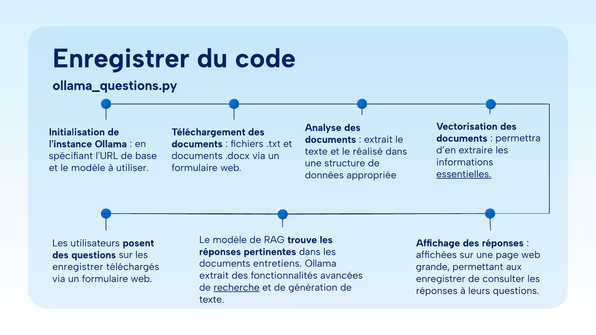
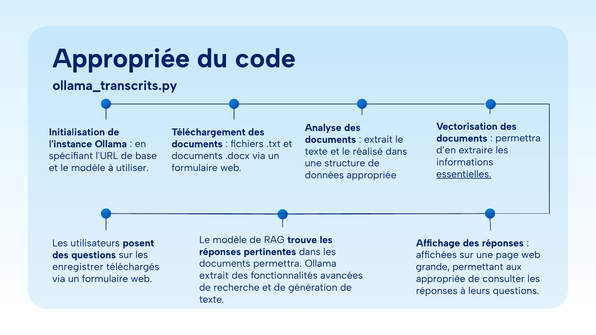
Enregistrer: Enregistrer -> Appropriée (121, 59)
ollama_questions.py: ollama_questions.py -> ollama_transcrits.py (115, 86)
documents entretiens: entretiens -> permettra (278, 264)
enregistrer: enregistrer -> appropriée (441, 279)
recherche underline: present -> none (237, 288)
